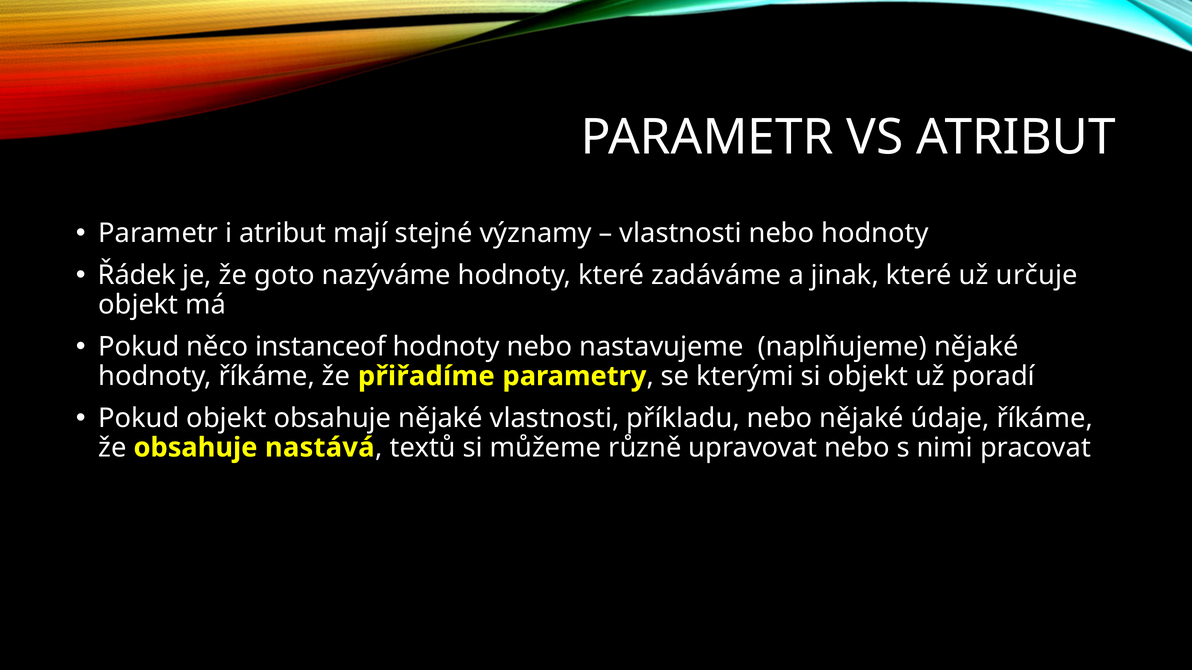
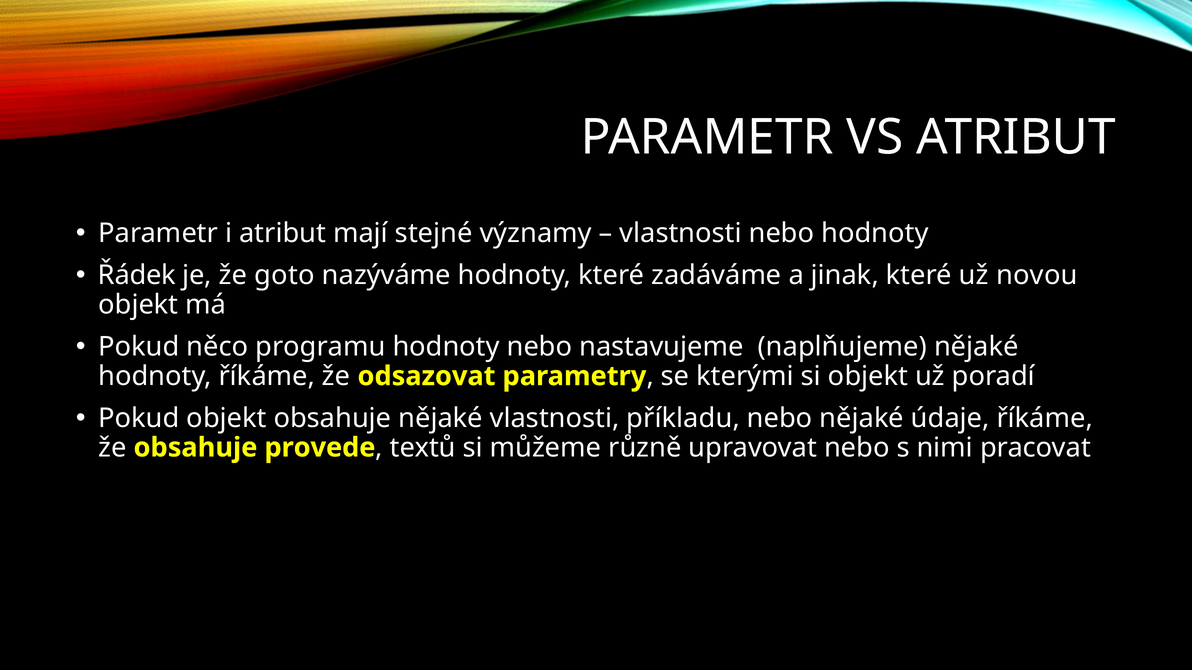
určuje: určuje -> novou (1037, 276)
instanceof: instanceof -> programu (320, 347)
přiřadíme: přiřadíme -> odsazovat (426, 376)
nastává: nastává -> provede (320, 448)
